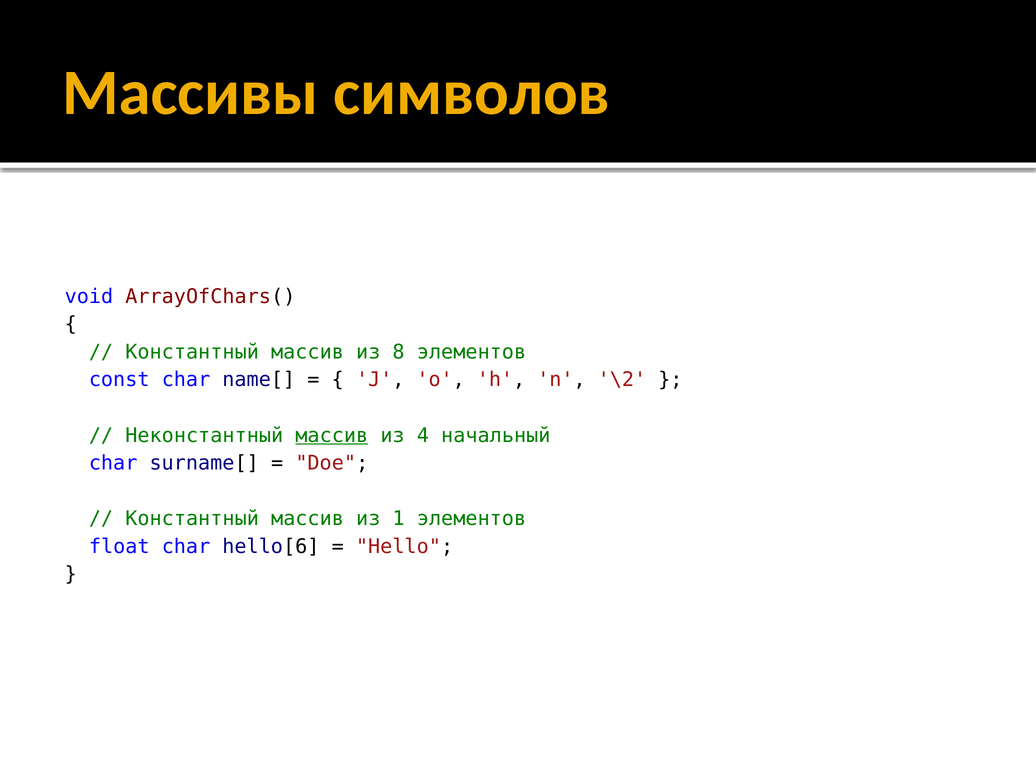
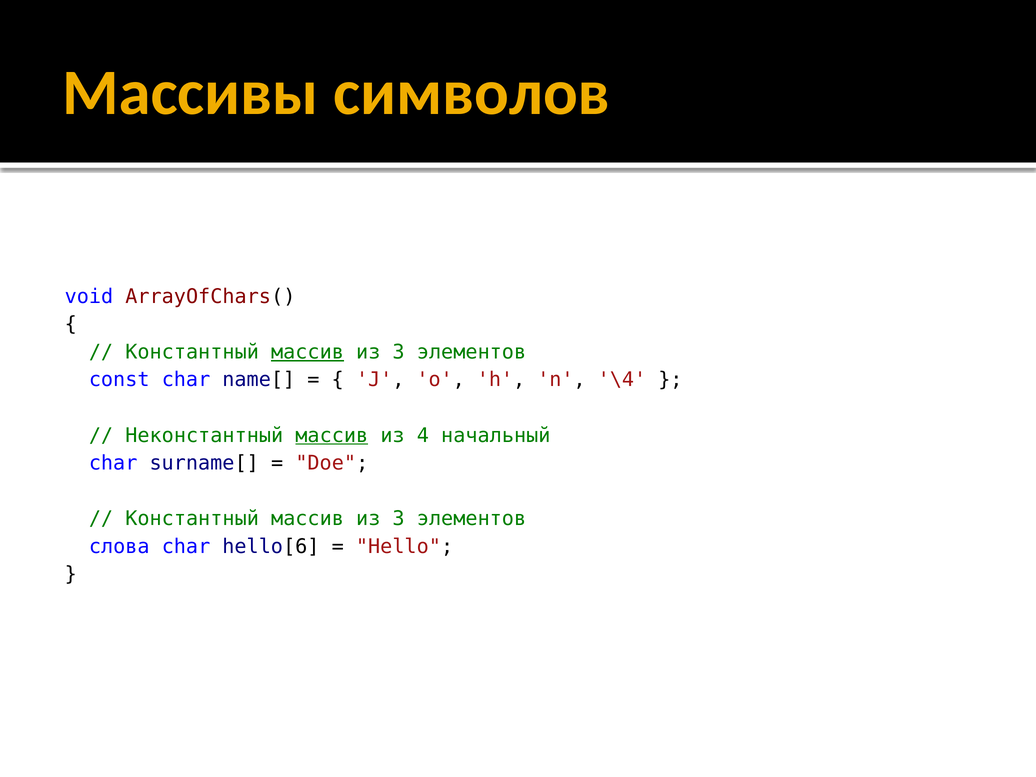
массив underline: none -> present (307, 352)
8: 8 -> 3 (399, 352)
\2: \2 -> \4 (622, 380)
1: 1 -> 3 (399, 519)
float: float -> слова (119, 546)
